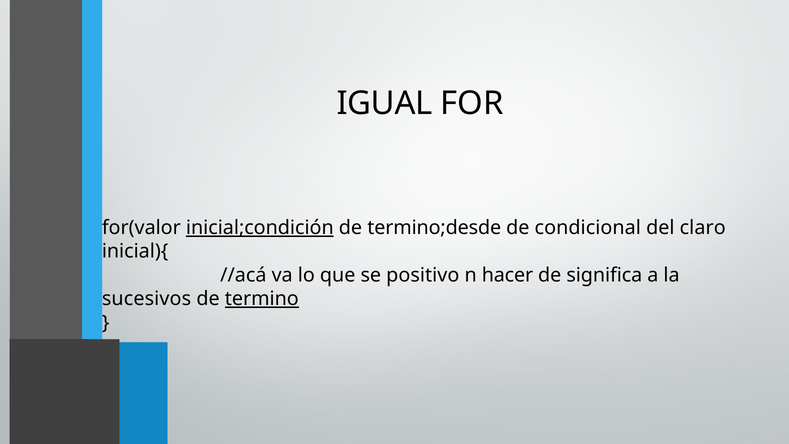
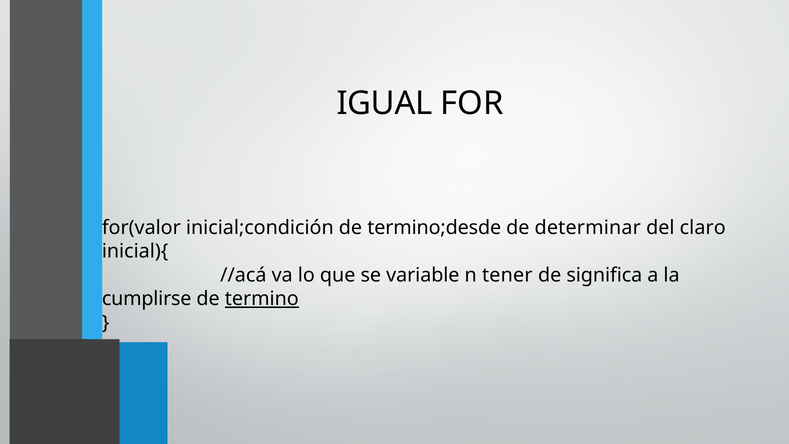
inicial;condición underline: present -> none (260, 228)
condicional: condicional -> determinar (588, 228)
positivo: positivo -> variable (423, 275)
hacer: hacer -> tener (507, 275)
sucesivos: sucesivos -> cumplirse (147, 299)
